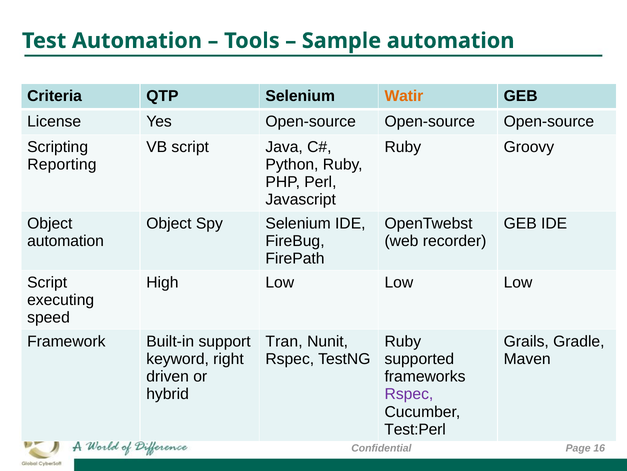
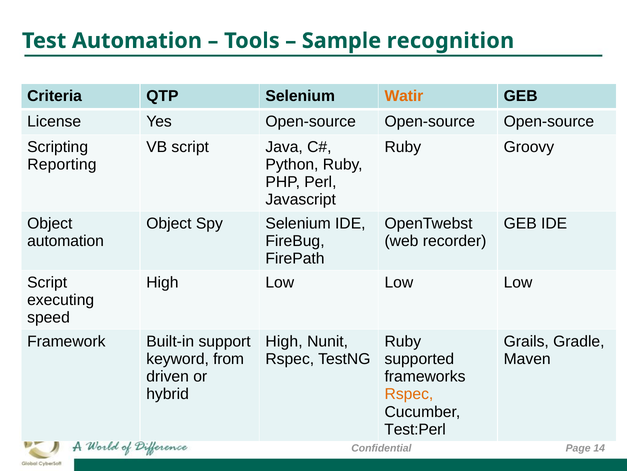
Sample automation: automation -> recognition (450, 41)
Tran: Tran -> High (284, 341)
right: right -> from (229, 359)
Rspec colour: purple -> orange (409, 394)
16: 16 -> 14 (599, 448)
